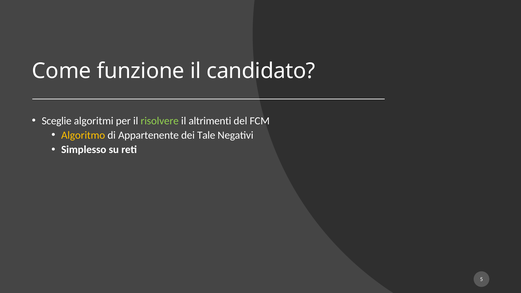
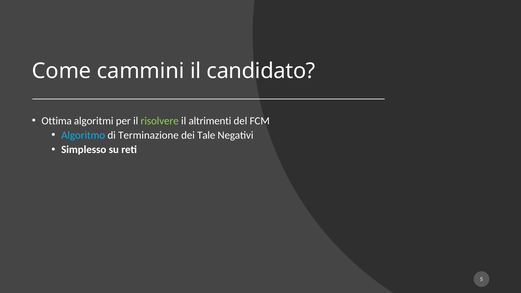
funzione: funzione -> cammini (141, 71)
Sceglie: Sceglie -> Ottima (57, 121)
Algoritmo colour: yellow -> light blue (83, 135)
Appartenente: Appartenente -> Terminazione (148, 135)
